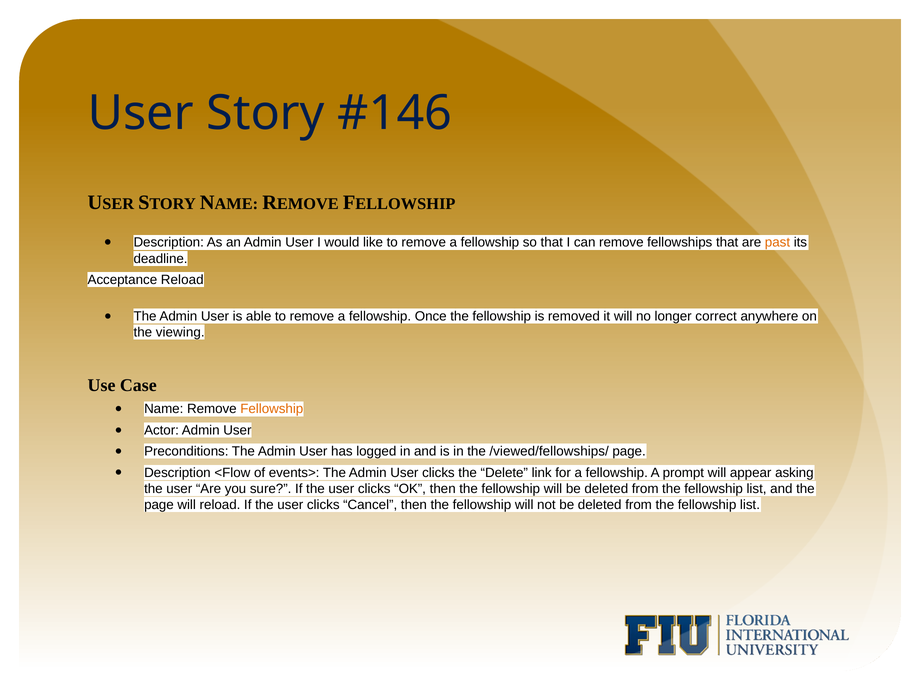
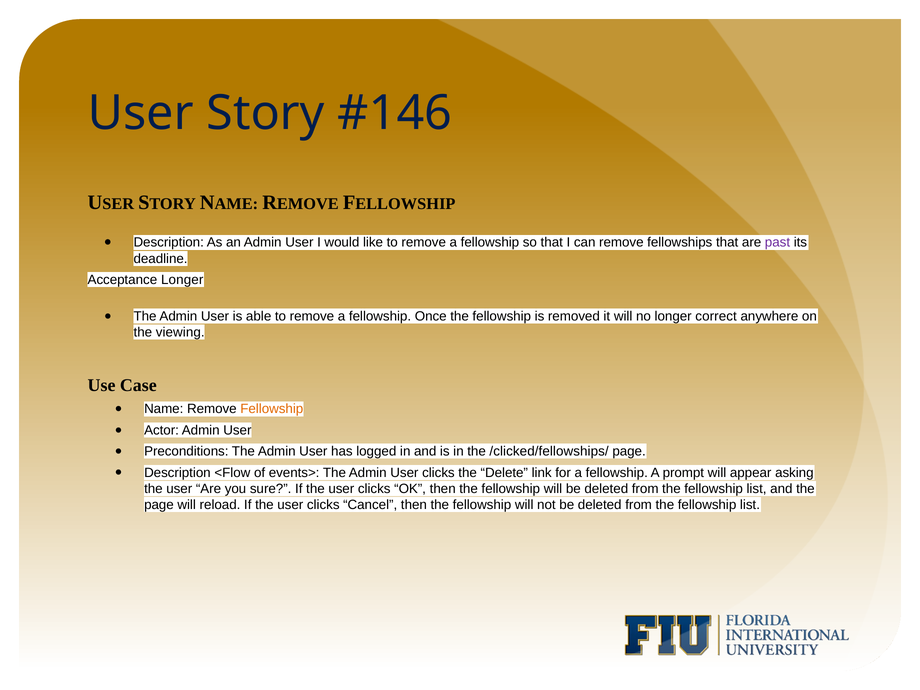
past colour: orange -> purple (777, 243)
Acceptance Reload: Reload -> Longer (182, 280)
/viewed/fellowships/: /viewed/fellowships/ -> /clicked/fellowships/ (549, 451)
